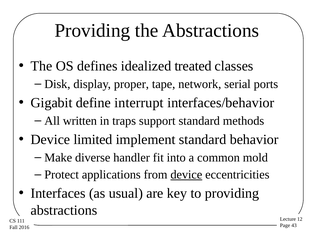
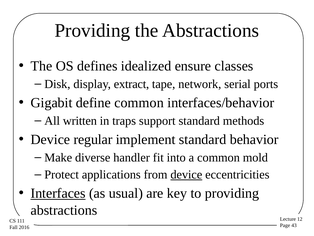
treated: treated -> ensure (193, 66)
proper: proper -> extract (131, 84)
define interrupt: interrupt -> common (139, 103)
limited: limited -> regular (93, 139)
Interfaces underline: none -> present (58, 193)
